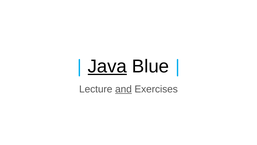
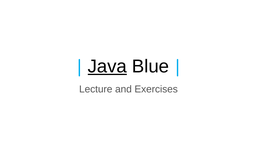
and underline: present -> none (123, 89)
